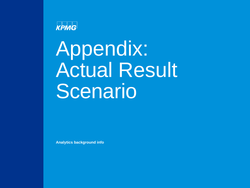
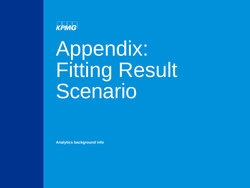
Actual: Actual -> Fitting (84, 70)
